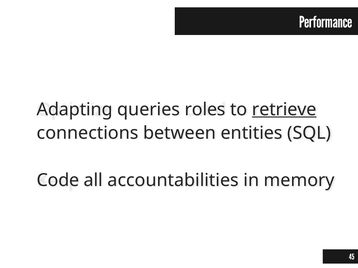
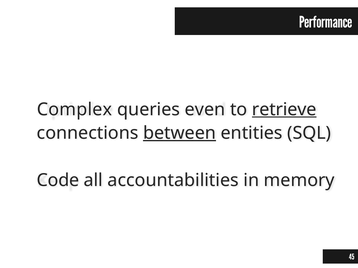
Adapting: Adapting -> Complex (75, 110)
roles: roles -> even (205, 110)
between underline: none -> present (179, 133)
